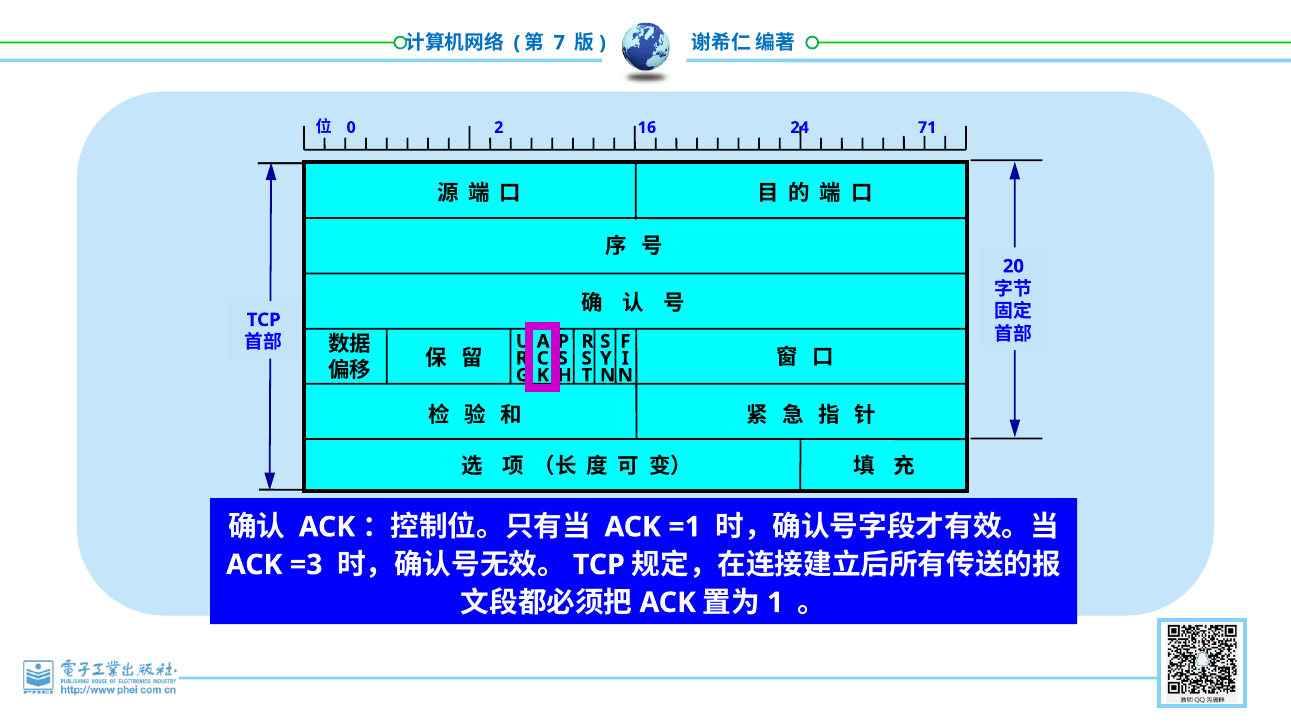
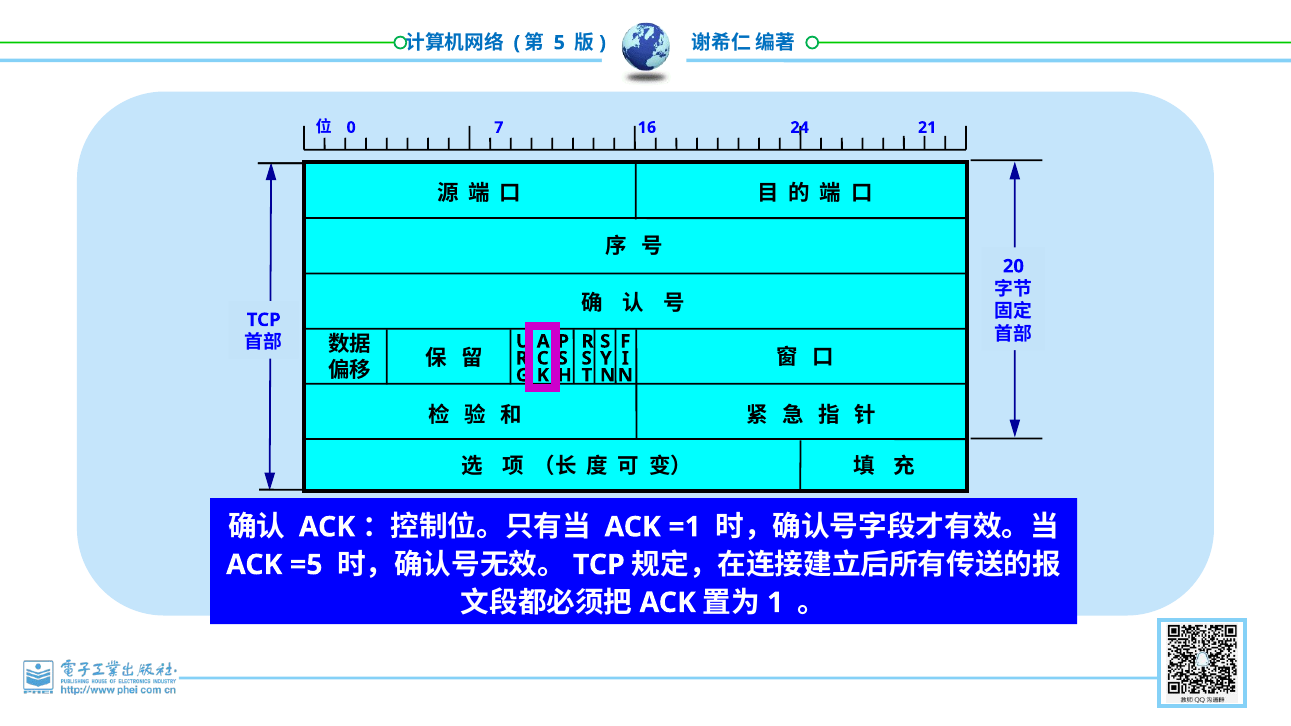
7: 7 -> 5 (559, 43)
2: 2 -> 7 (499, 128)
71: 71 -> 21 (927, 128)
=3: =3 -> =5 (306, 565)
